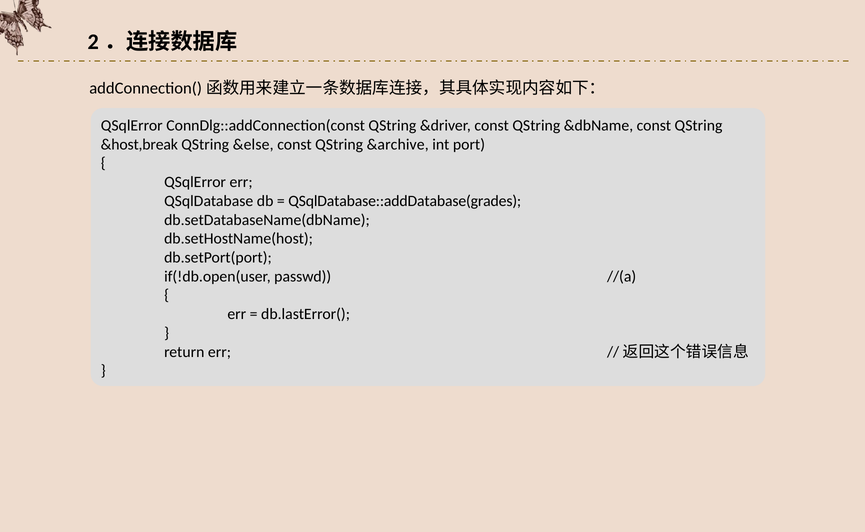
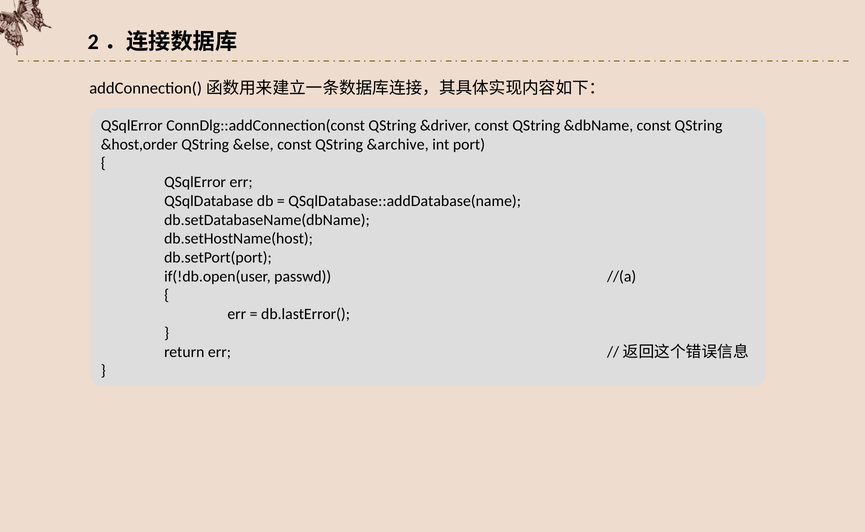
&host,break: &host,break -> &host,order (139, 144)
QSqlDatabase::addDatabase(grades: QSqlDatabase::addDatabase(grades -> QSqlDatabase::addDatabase(name (405, 201)
